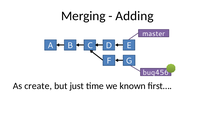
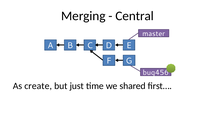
Adding: Adding -> Central (135, 16)
known: known -> shared (133, 86)
